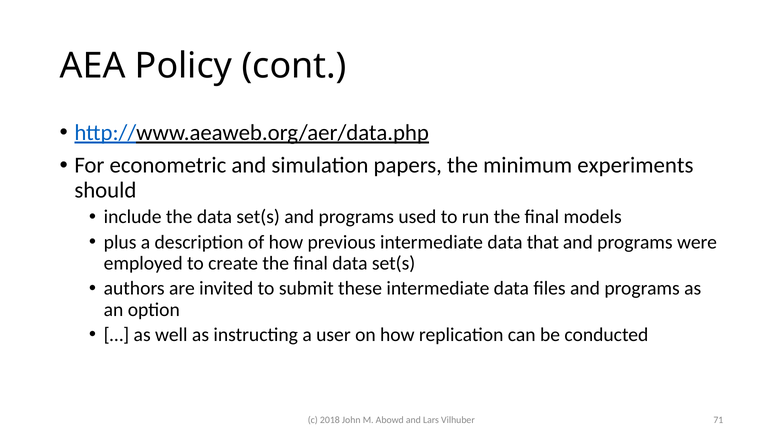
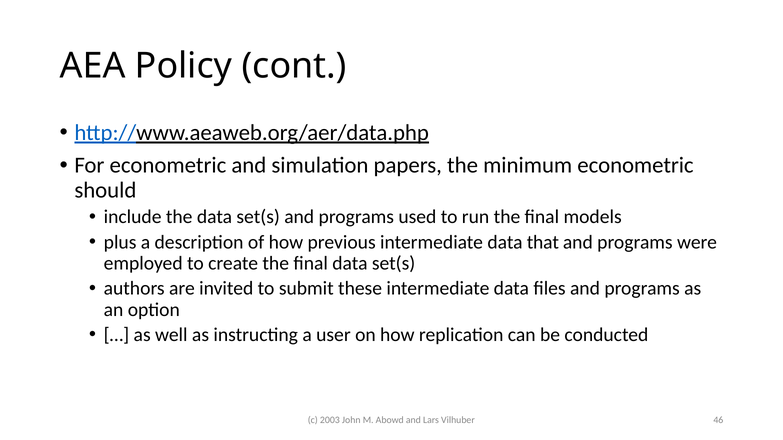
minimum experiments: experiments -> econometric (635, 166)
2018: 2018 -> 2003 (330, 421)
71: 71 -> 46 (718, 421)
